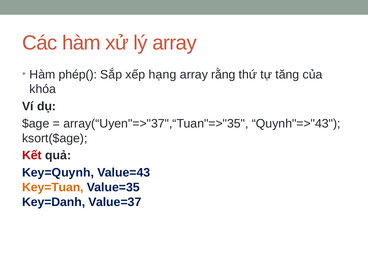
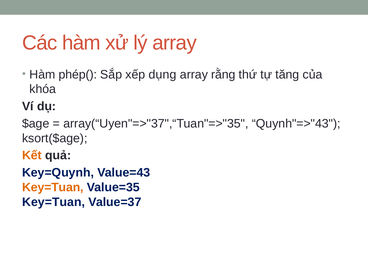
hạng: hạng -> dụng (163, 74)
Kết colour: red -> orange (32, 155)
Key=Danh: Key=Danh -> Key=Tuan (54, 202)
